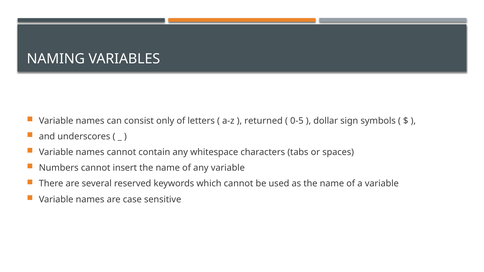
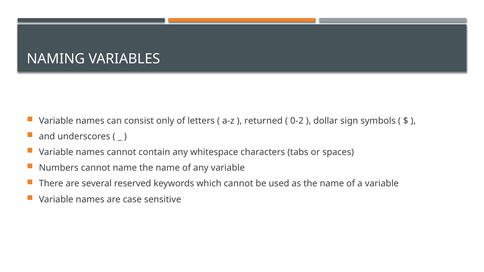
0-5: 0-5 -> 0-2 (297, 121)
cannot insert: insert -> name (125, 168)
